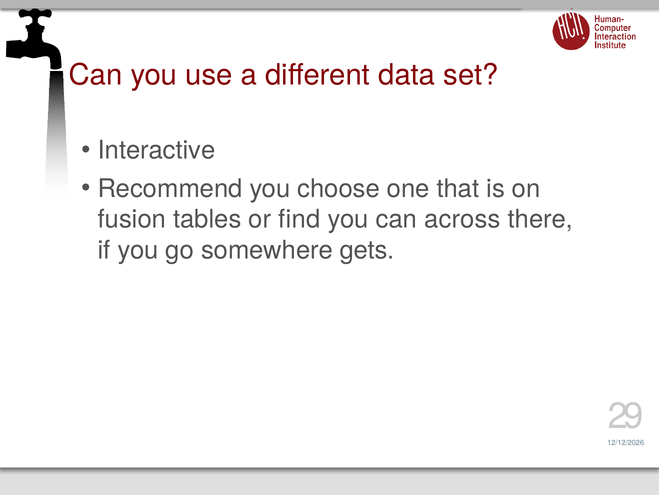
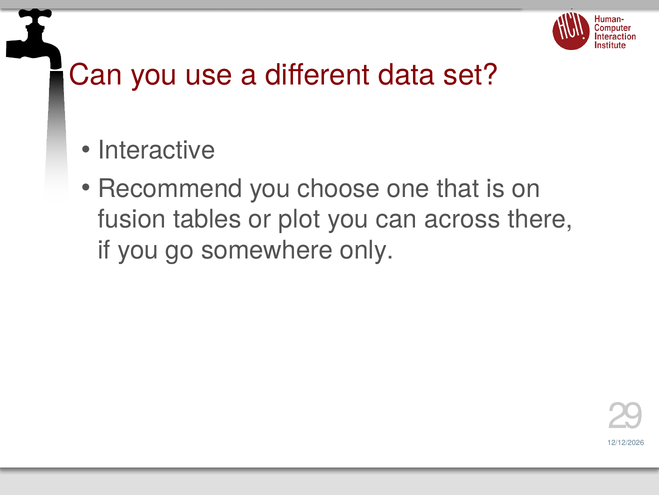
find: find -> plot (299, 219)
gets: gets -> only (367, 250)
